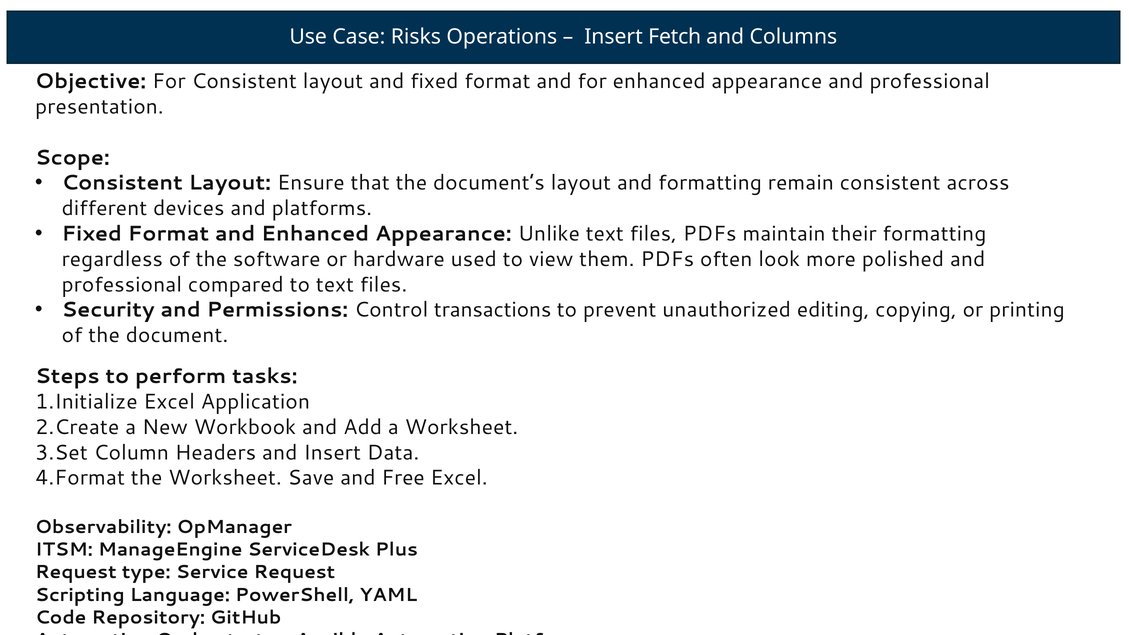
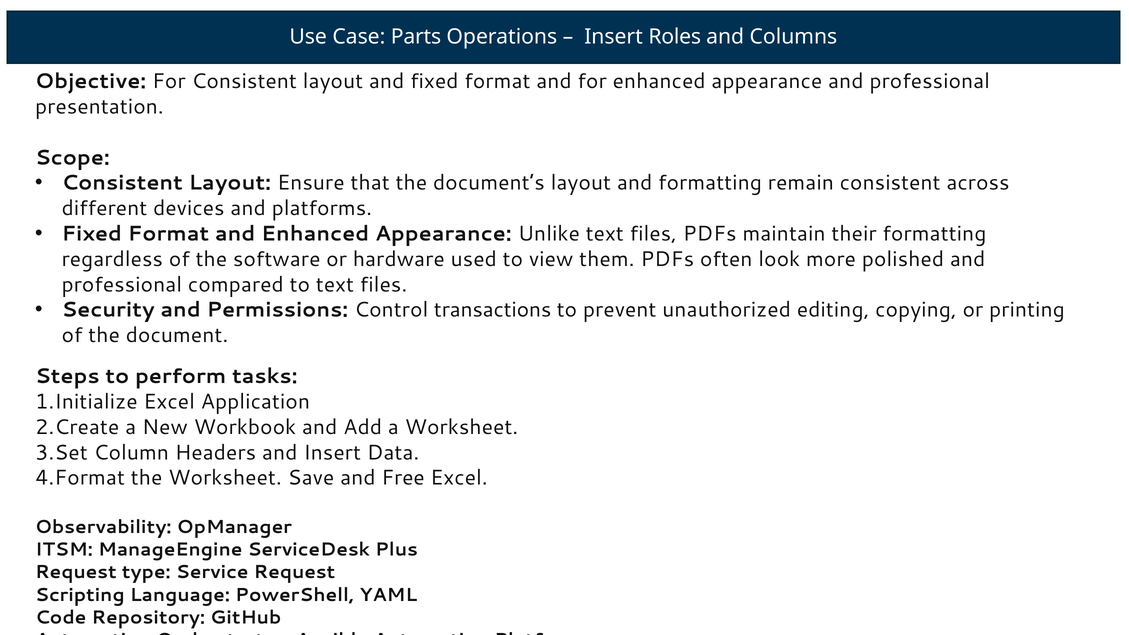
Risks: Risks -> Parts (416, 37)
Fetch: Fetch -> Roles (675, 37)
